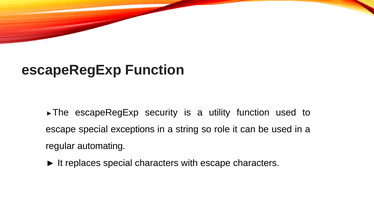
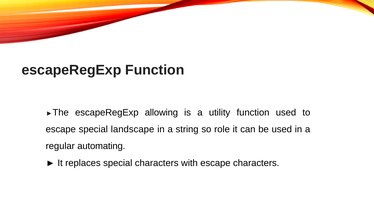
security: security -> allowing (161, 113)
exceptions: exceptions -> landscape (133, 130)
